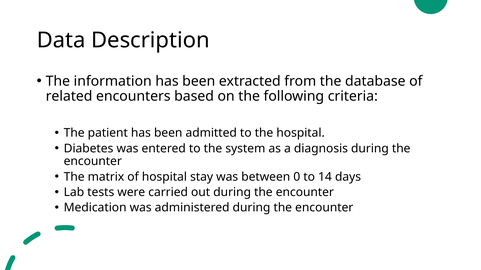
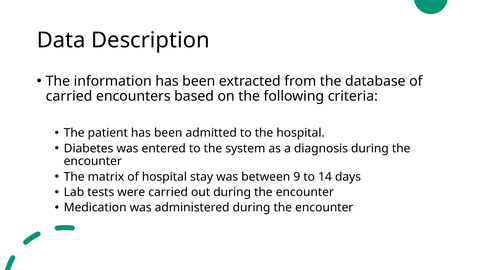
related: related -> carried (69, 96)
0: 0 -> 9 (297, 177)
